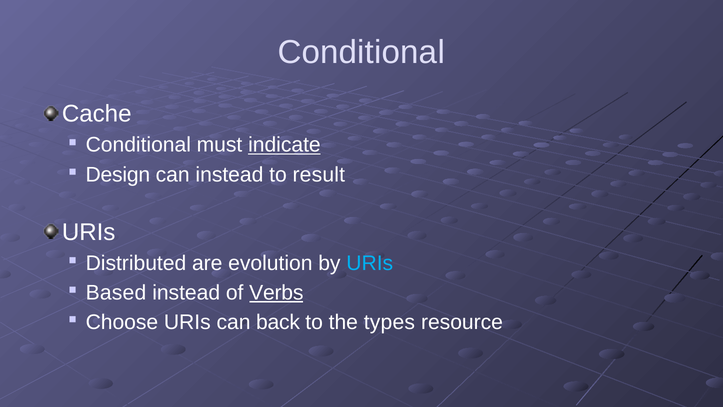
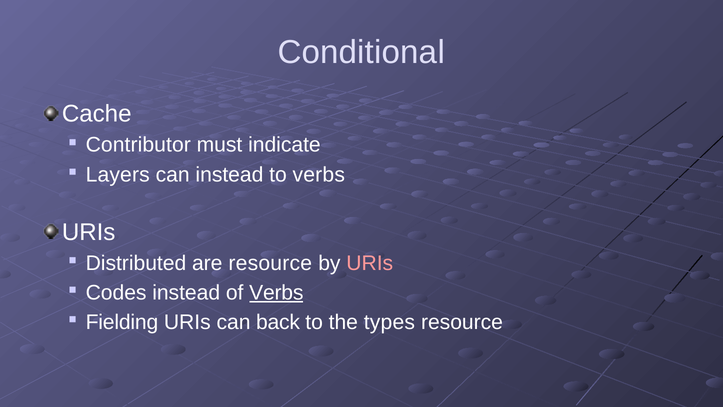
Conditional: Conditional -> Contributor (138, 145)
indicate underline: present -> none (284, 145)
Design: Design -> Layers (118, 174)
to result: result -> verbs (319, 174)
are evolution: evolution -> resource (270, 263)
URIs colour: light blue -> pink (370, 263)
Based: Based -> Codes (116, 293)
Choose: Choose -> Fielding (122, 322)
